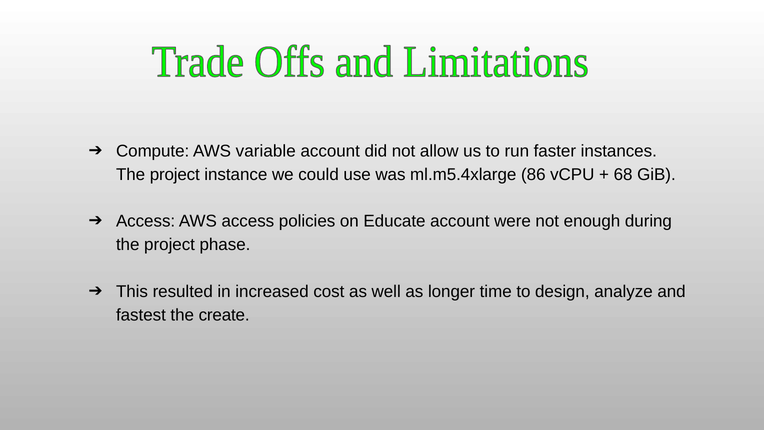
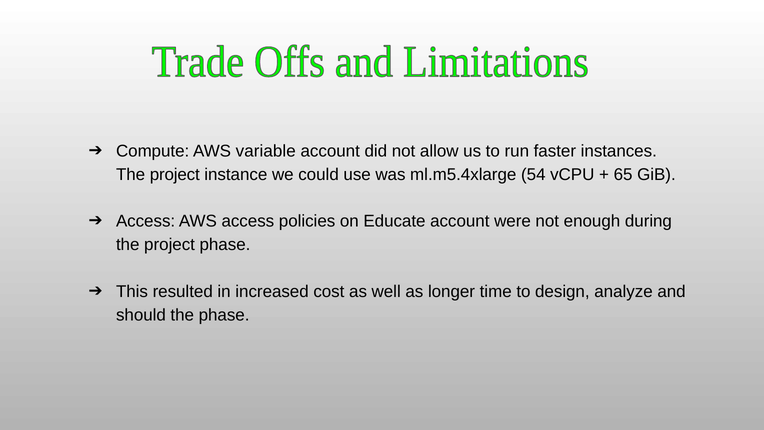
86: 86 -> 54 (533, 174)
68: 68 -> 65 (623, 174)
fastest: fastest -> should (141, 315)
the create: create -> phase (224, 315)
